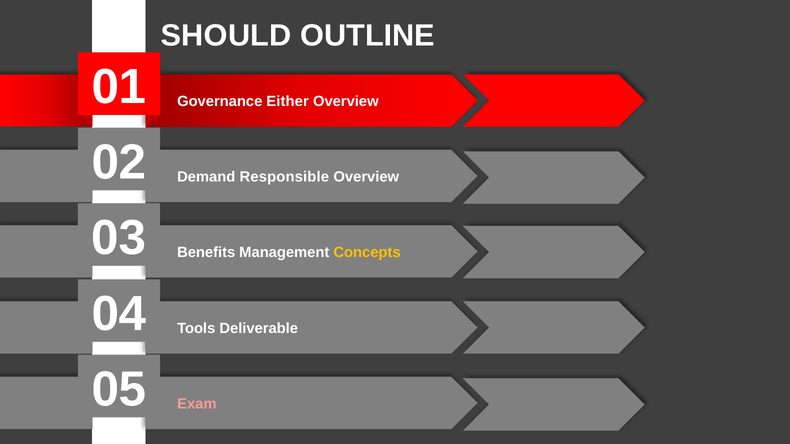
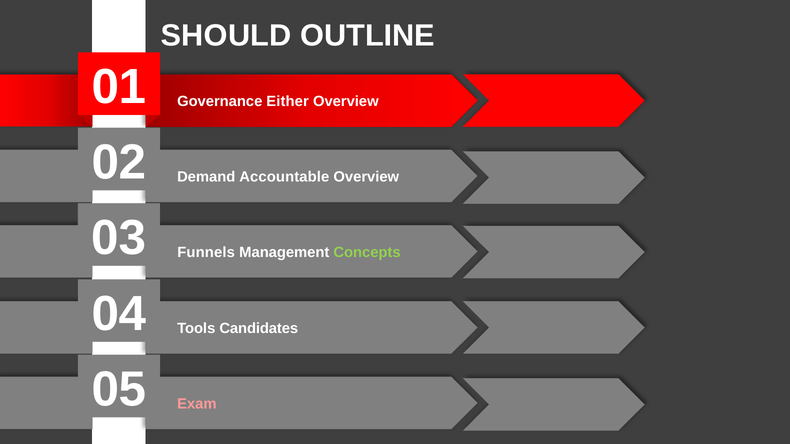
Responsible: Responsible -> Accountable (284, 177)
Benefits: Benefits -> Funnels (206, 253)
Concepts colour: yellow -> light green (367, 253)
Deliverable: Deliverable -> Candidates (259, 329)
